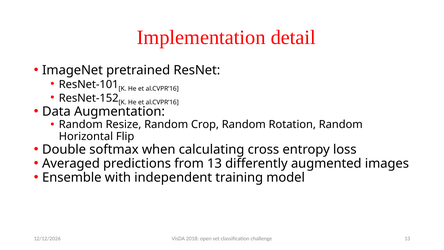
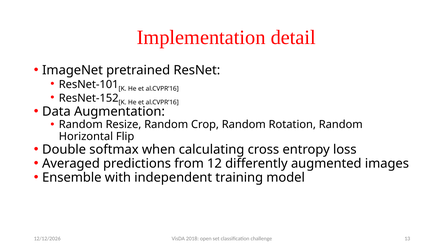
from 13: 13 -> 12 (215, 163)
